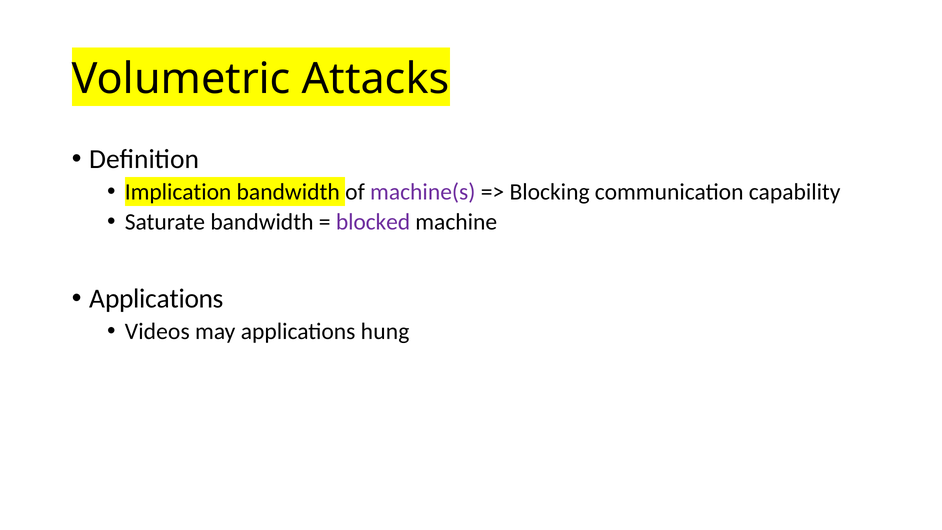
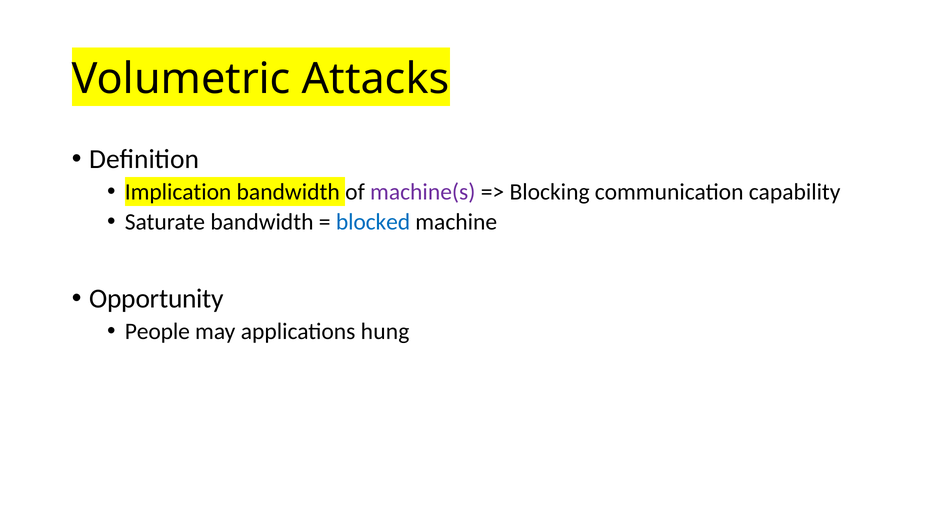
blocked colour: purple -> blue (373, 222)
Applications: Applications -> Opportunity (157, 299)
Videos: Videos -> People (157, 331)
